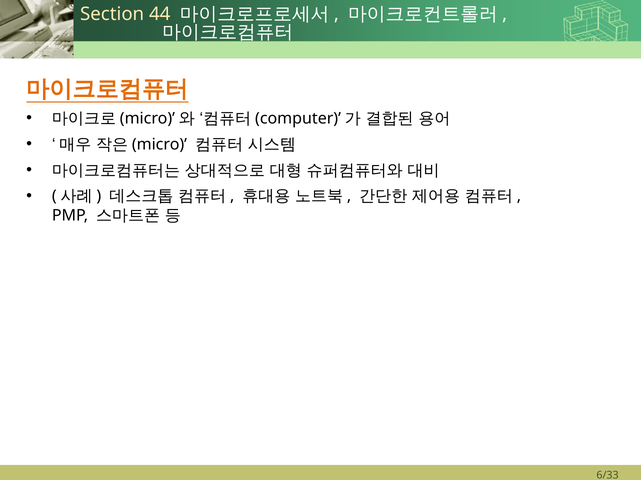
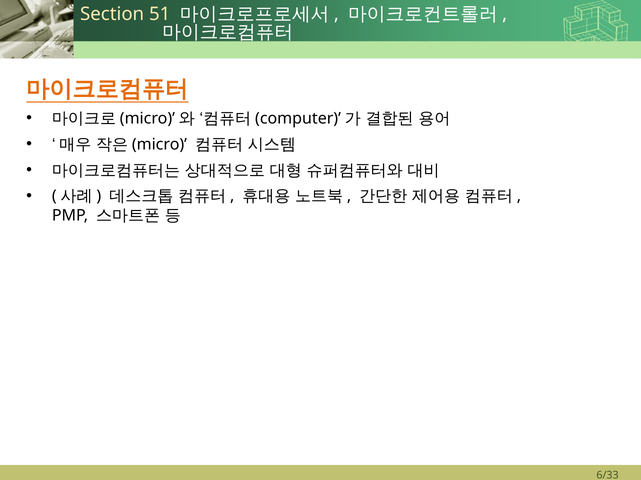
44: 44 -> 51 (160, 14)
